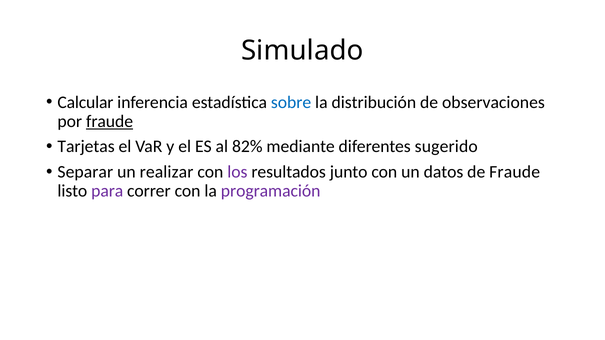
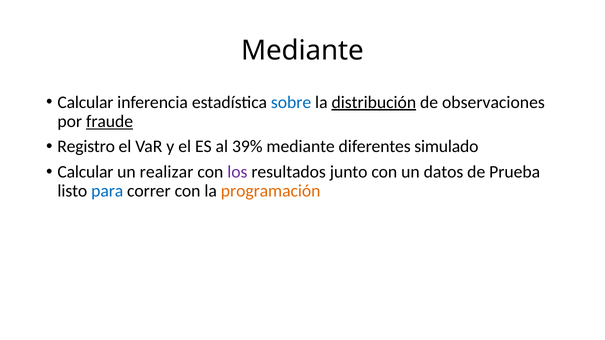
Simulado: Simulado -> Mediante (302, 51)
distribución underline: none -> present (374, 102)
Tarjetas: Tarjetas -> Registro (86, 147)
82%: 82% -> 39% (247, 147)
sugerido: sugerido -> simulado (446, 147)
Separar: Separar -> Calcular (85, 172)
de Fraude: Fraude -> Prueba (515, 172)
para colour: purple -> blue (107, 191)
programación colour: purple -> orange (271, 191)
